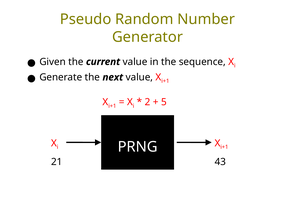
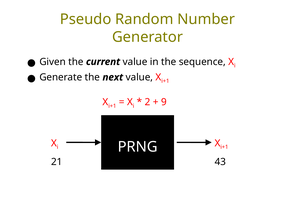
5: 5 -> 9 (164, 102)
